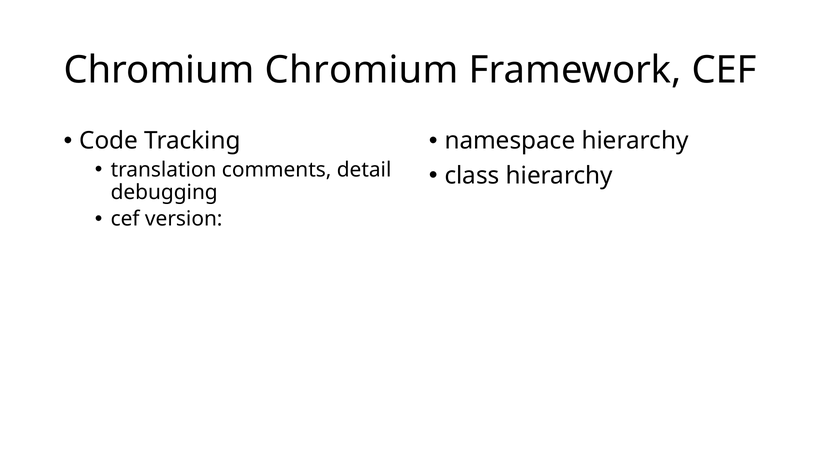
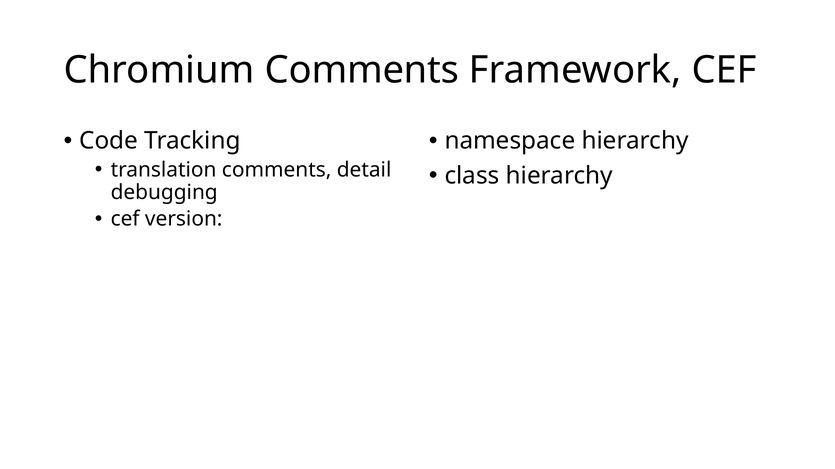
Chromium Chromium: Chromium -> Comments (362, 70)
